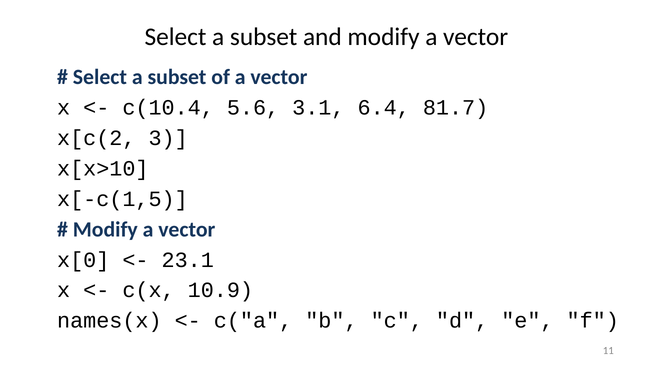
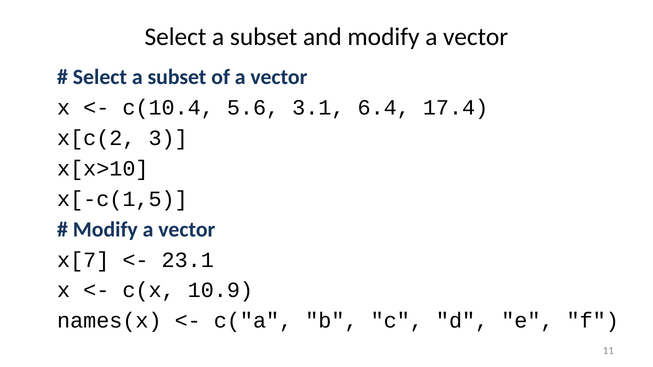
81.7: 81.7 -> 17.4 (456, 108)
x[0: x[0 -> x[7 (83, 260)
